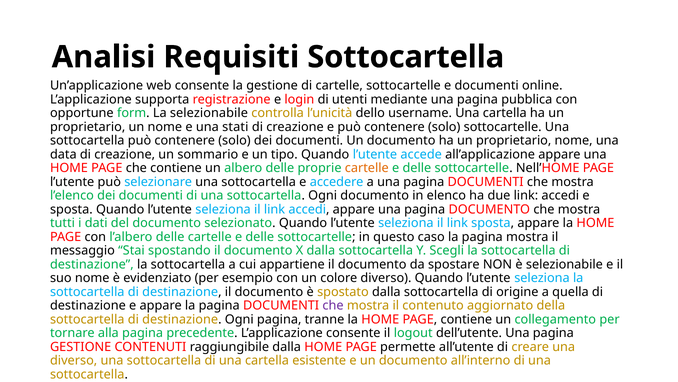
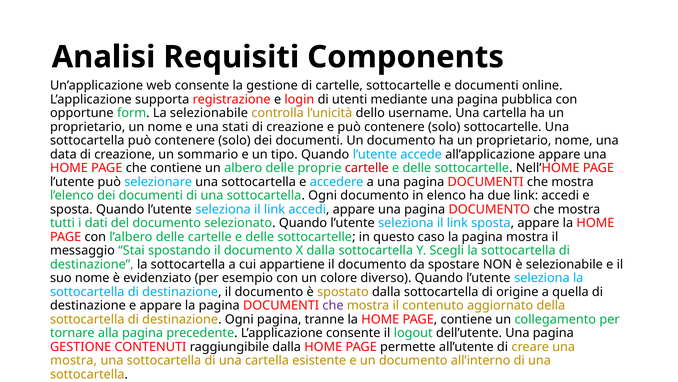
Requisiti Sottocartella: Sottocartella -> Components (406, 57)
cartelle colour: orange -> red (367, 168)
diverso: diverso -> mostra (74, 360)
